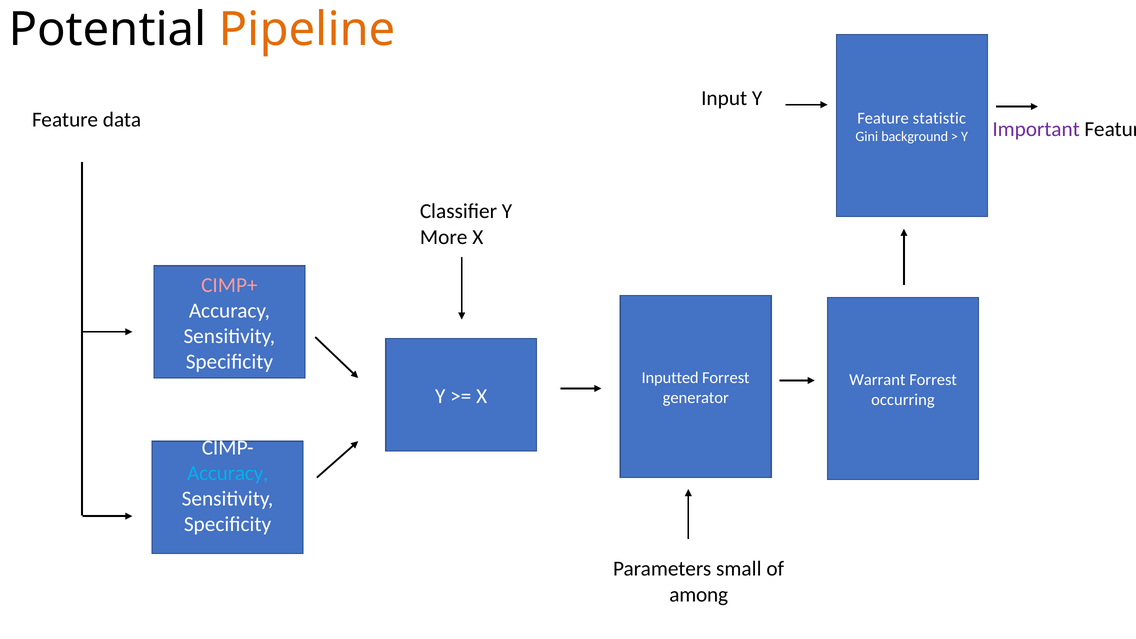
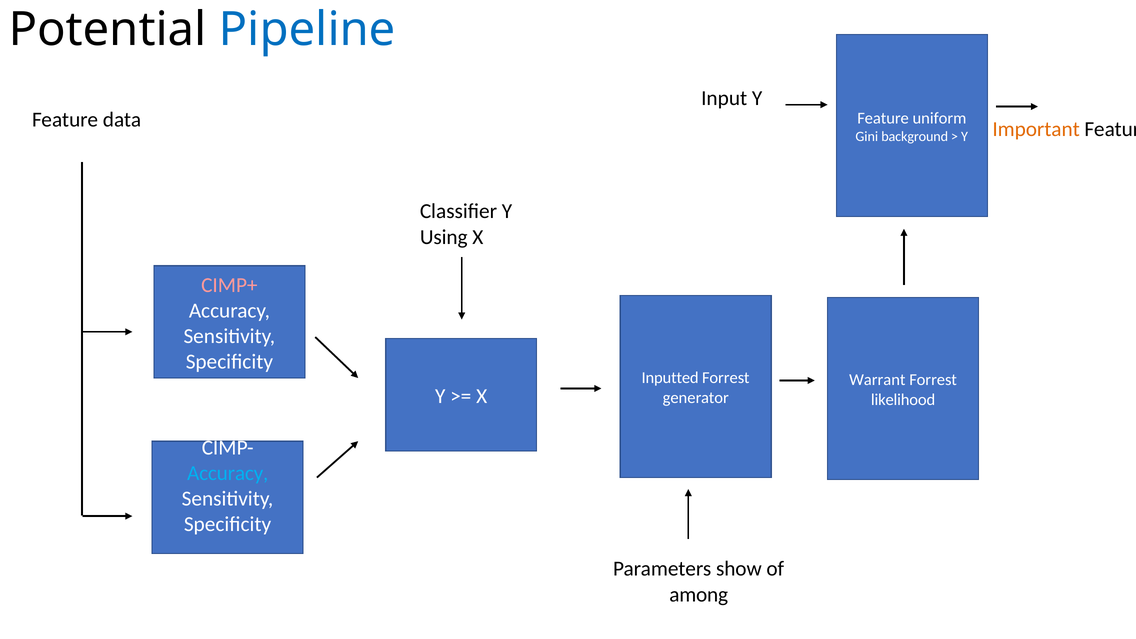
Pipeline colour: orange -> blue (307, 29)
statistic: statistic -> uniform (939, 118)
Important colour: purple -> orange (1036, 129)
More: More -> Using (444, 237)
occurring: occurring -> likelihood (903, 400)
small: small -> show (739, 569)
